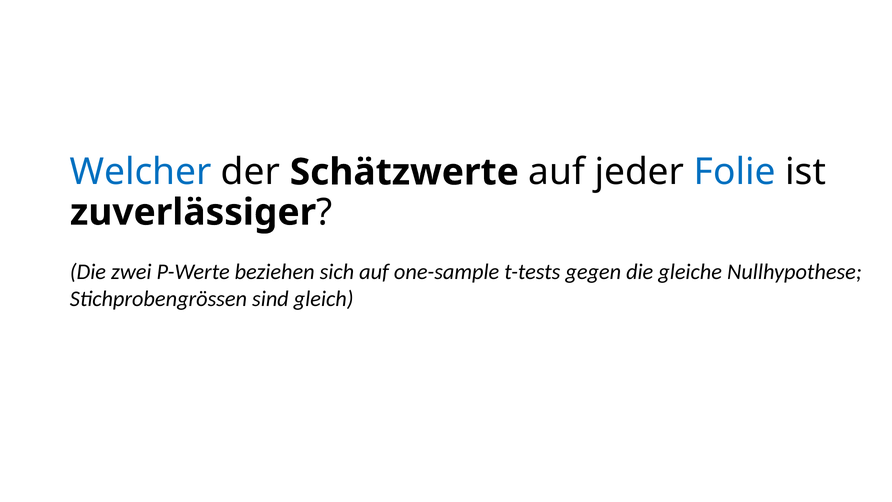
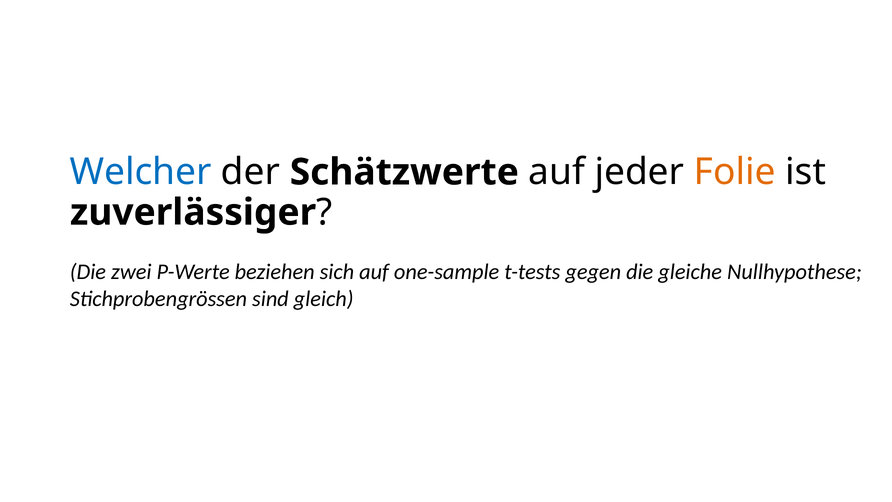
Folie colour: blue -> orange (735, 172)
